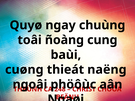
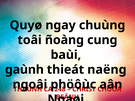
cuøng: cuøng -> gaùnh (24, 70)
